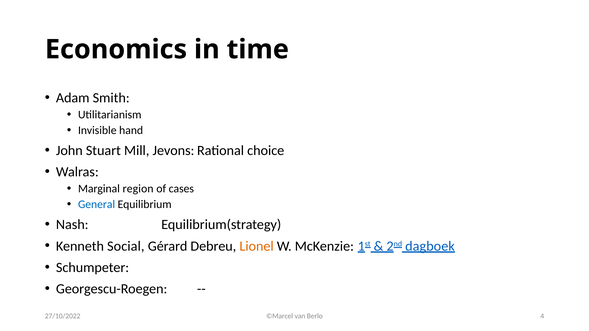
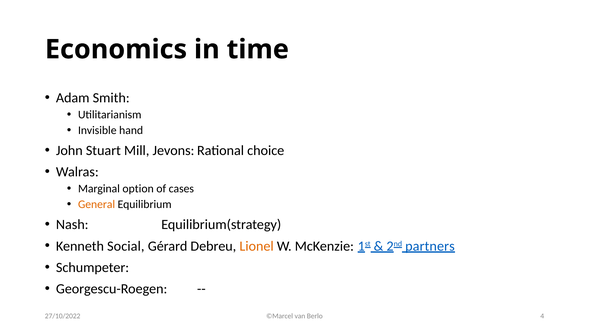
region: region -> option (138, 189)
General colour: blue -> orange (97, 205)
dagboek: dagboek -> partners (430, 246)
